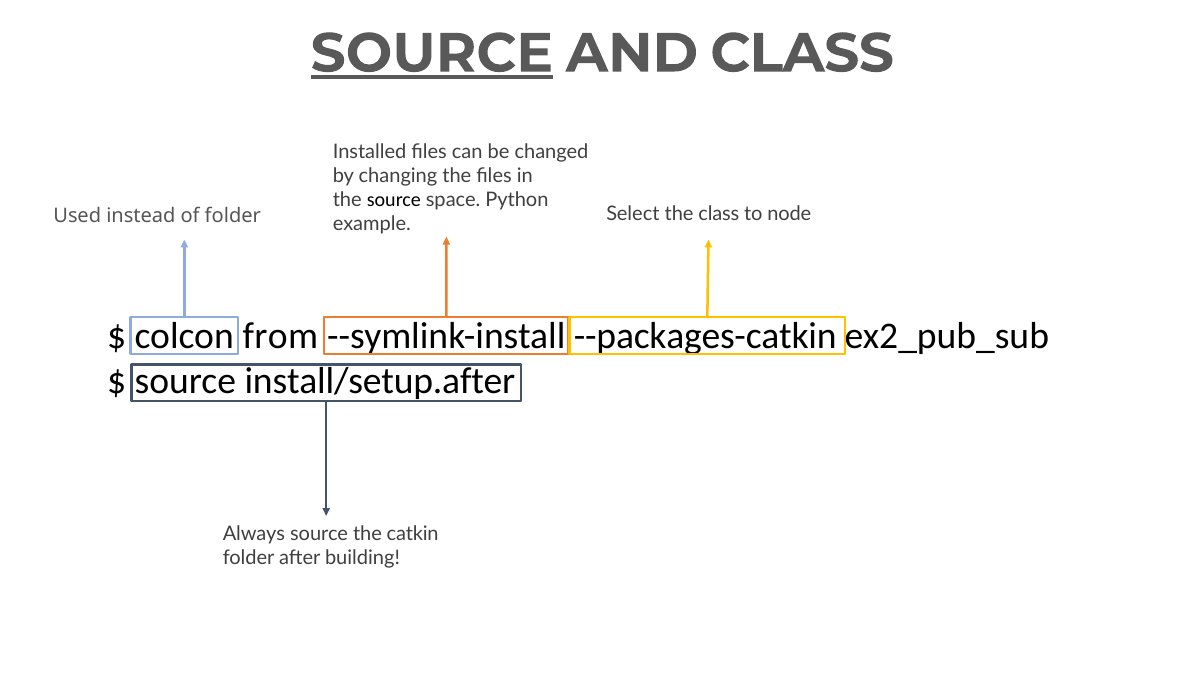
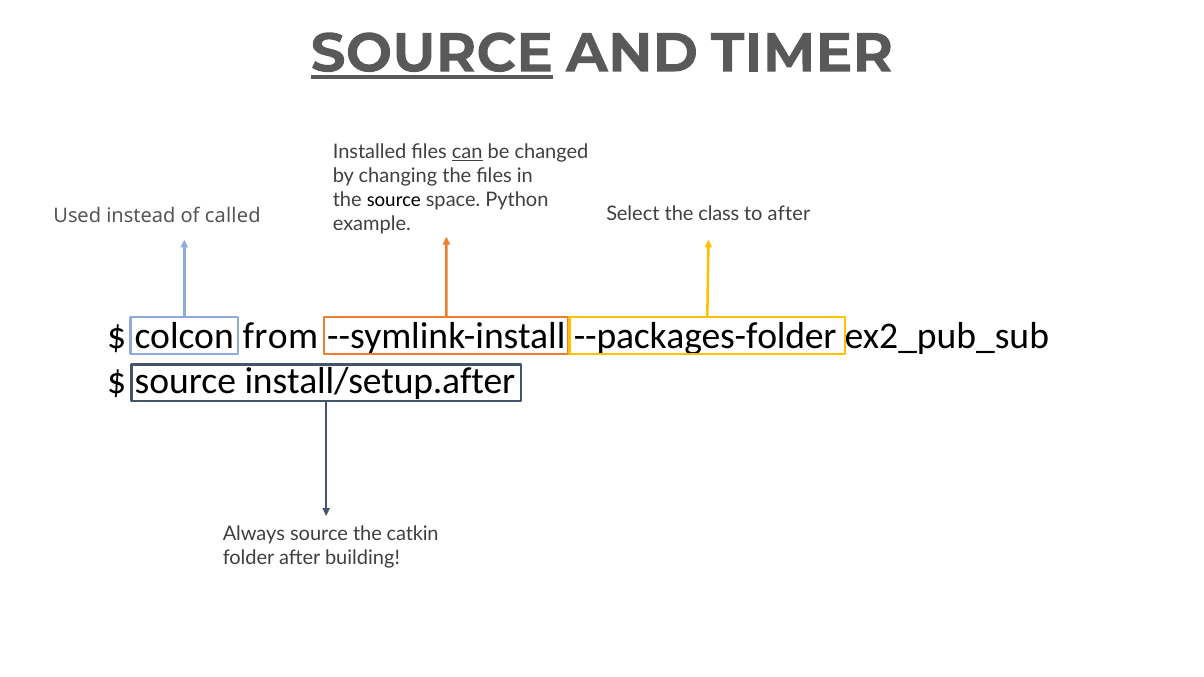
AND CLASS: CLASS -> TIMER (802, 53)
can underline: none -> present (467, 152)
of folder: folder -> called (233, 216)
to node: node -> after (789, 214)
--packages-catkin: --packages-catkin -> --packages-folder (705, 336)
